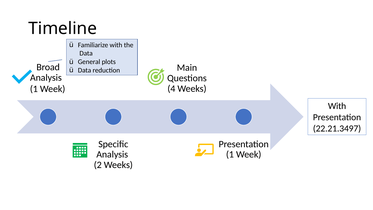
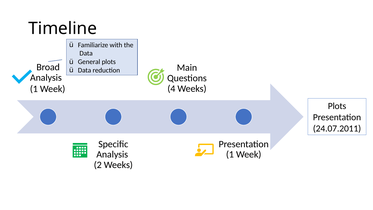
With: With -> Plots (337, 106)
22.21.3497: 22.21.3497 -> 24.07.2011 (337, 128)
